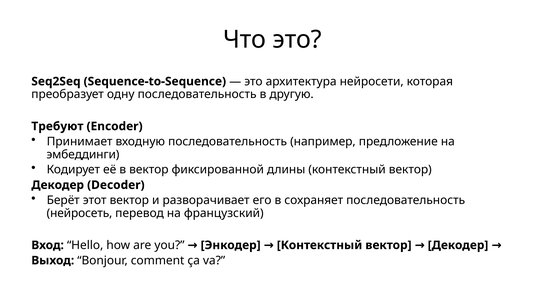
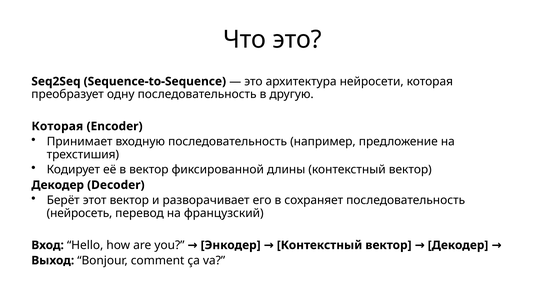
Требуют: Требуют -> Которая (57, 127)
эмбеддинги: эмбеддинги -> трехстишия (83, 155)
